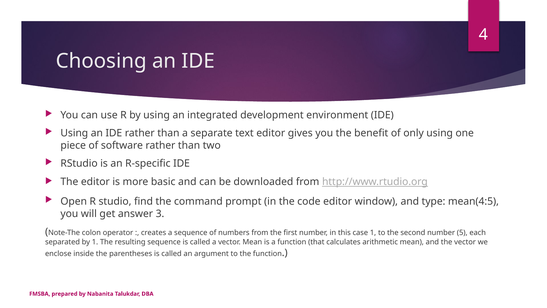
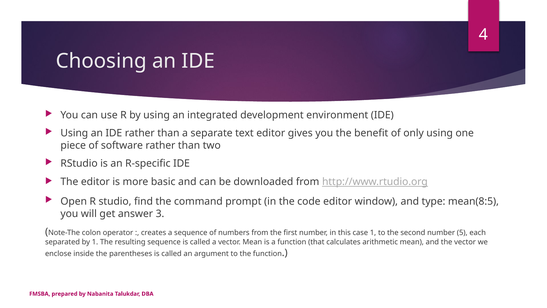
mean(4:5: mean(4:5 -> mean(8:5 (473, 201)
